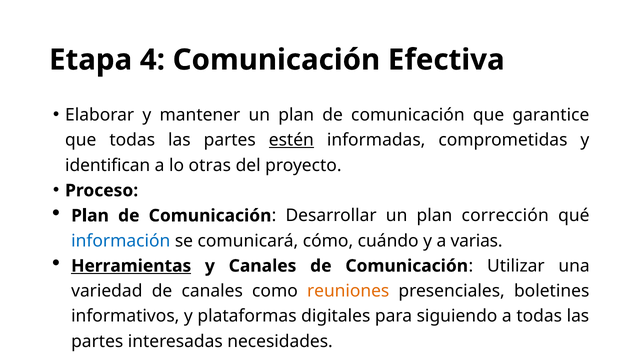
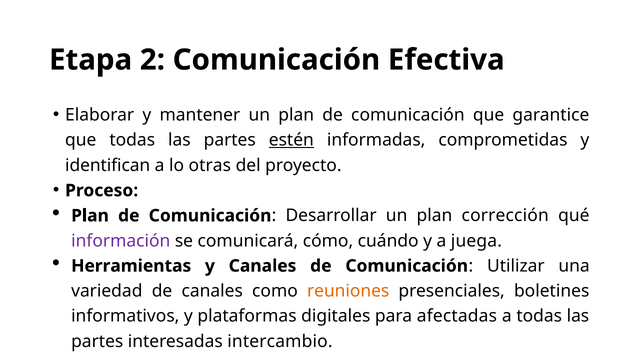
4: 4 -> 2 (152, 60)
información colour: blue -> purple (121, 241)
varias: varias -> juega (476, 241)
Herramientas underline: present -> none (131, 266)
siguiendo: siguiendo -> afectadas (457, 316)
necesidades: necesidades -> intercambio (280, 341)
